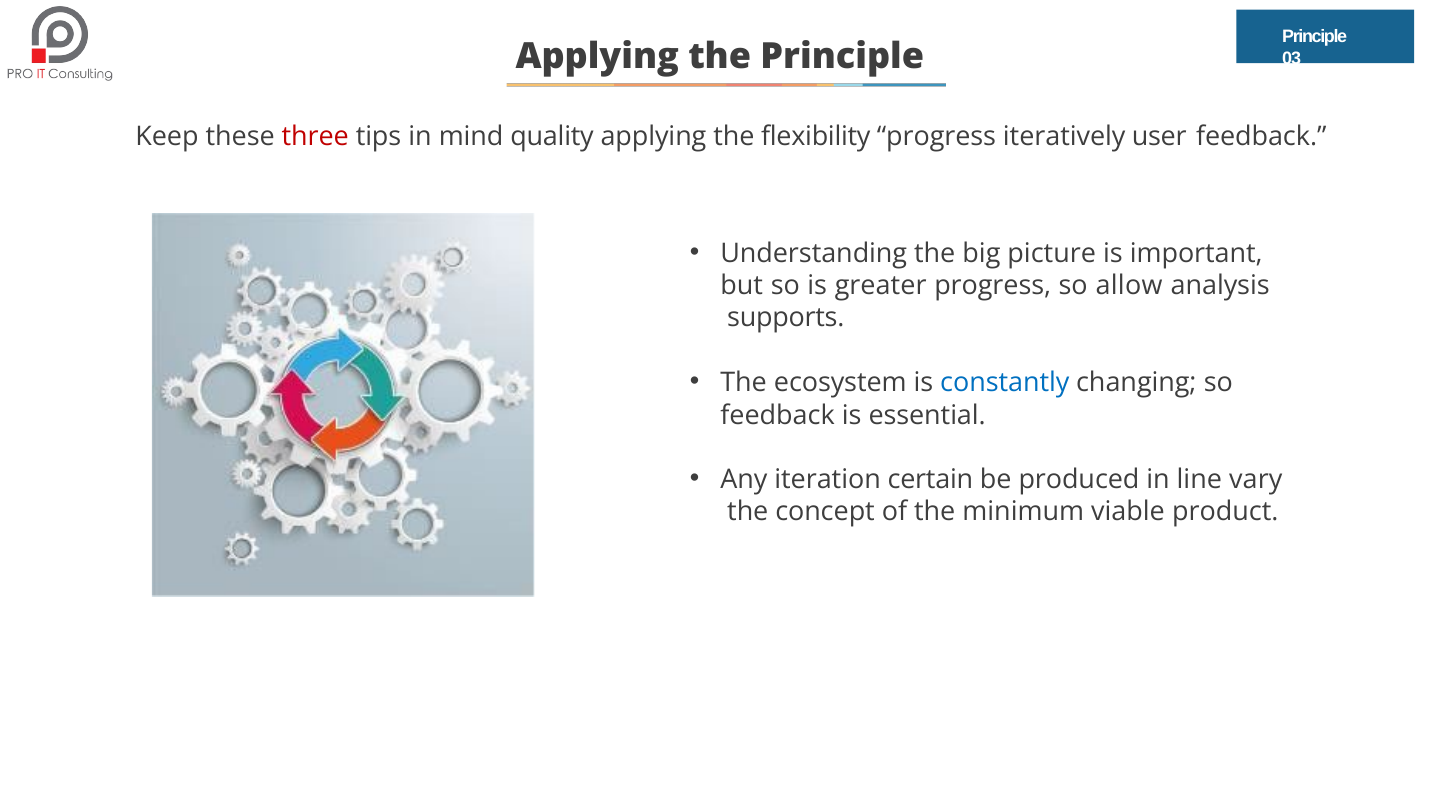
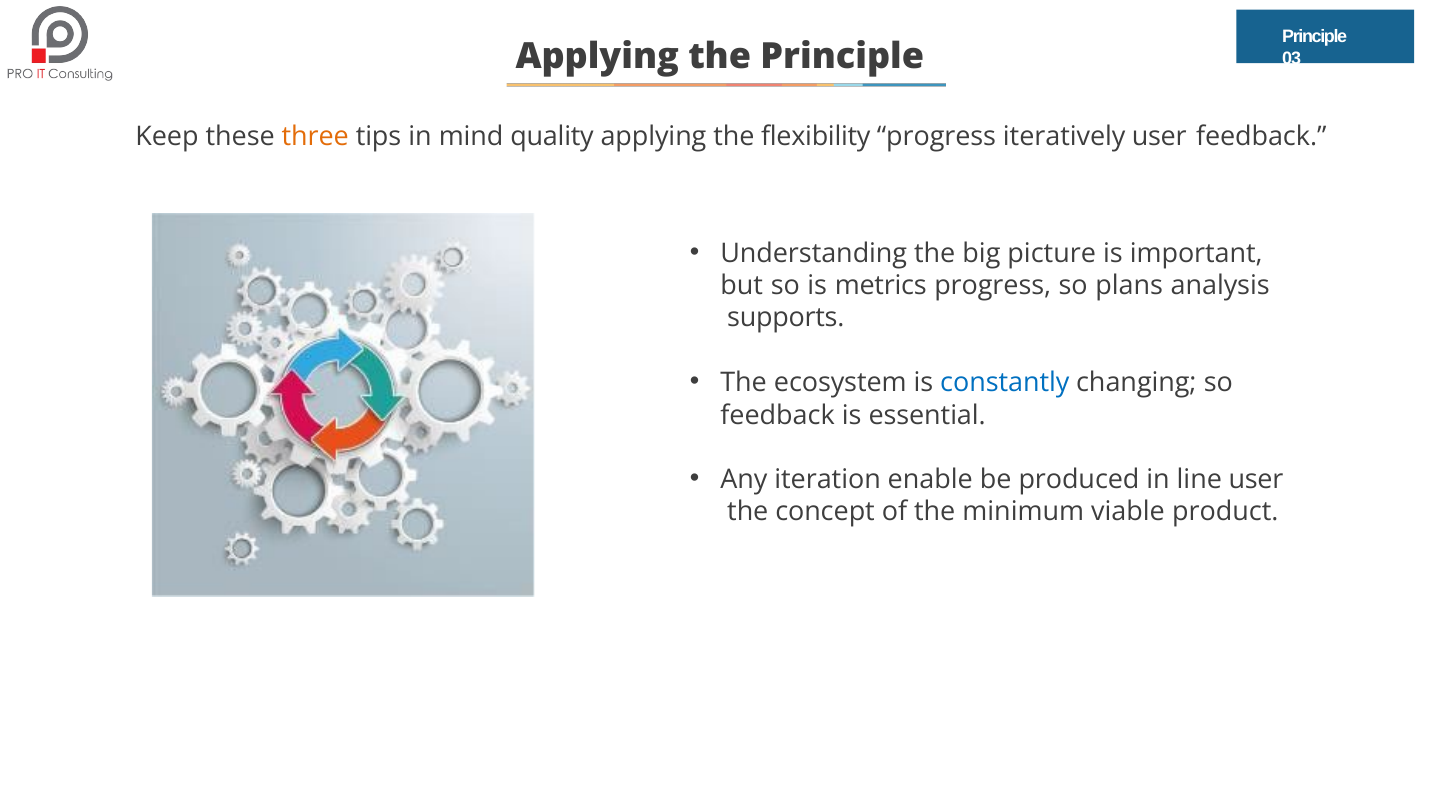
three colour: red -> orange (315, 136)
greater: greater -> metrics (881, 285)
allow: allow -> plans (1129, 285)
certain: certain -> enable (930, 479)
line vary: vary -> user (1256, 479)
